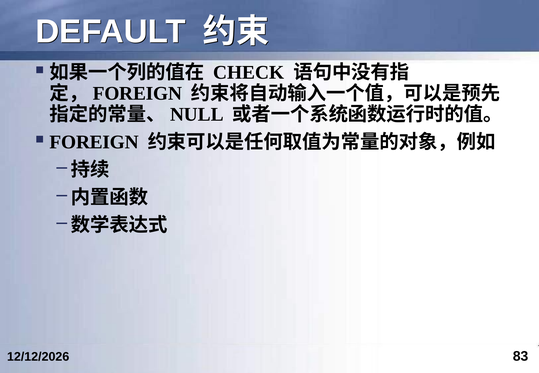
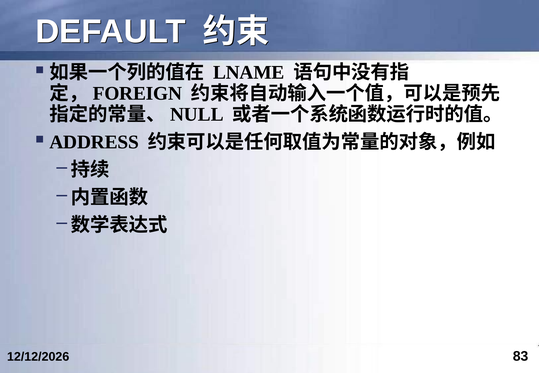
CHECK: CHECK -> LNAME (249, 73)
FOREIGN: FOREIGN -> ADDRESS (94, 142)
